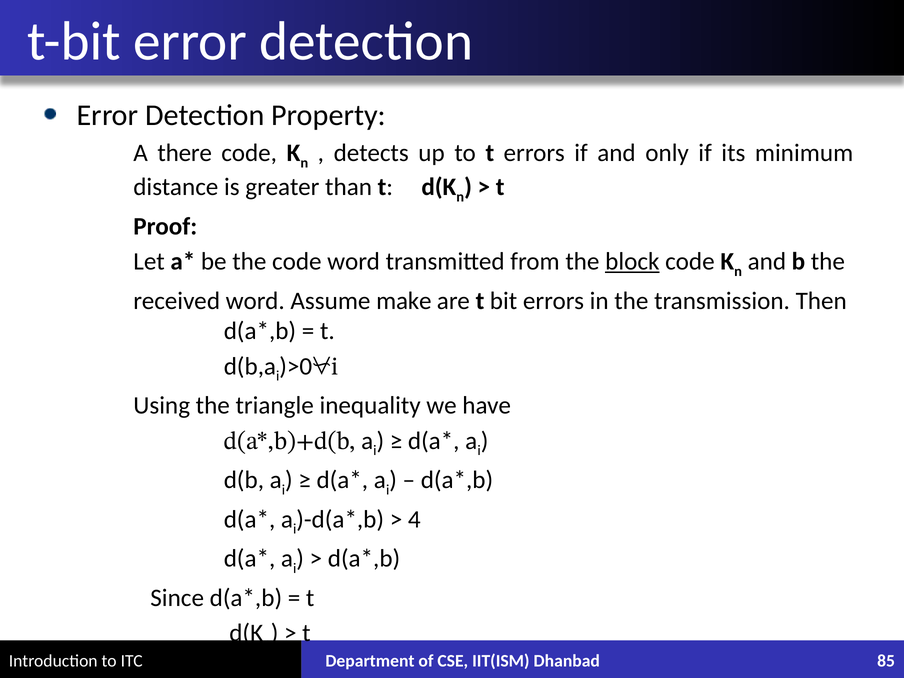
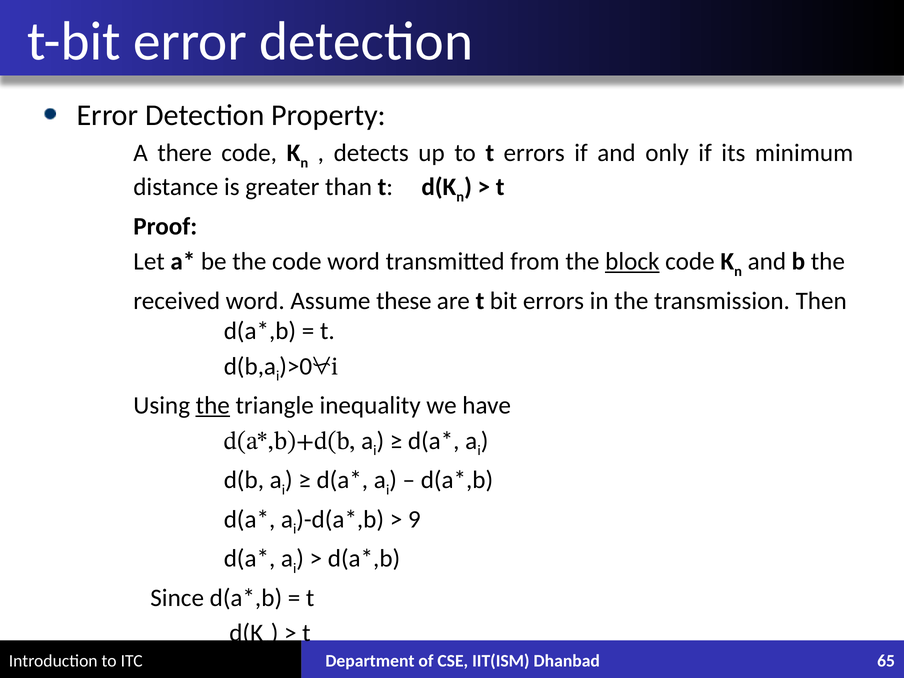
make: make -> these (404, 301)
the underline: none -> present (213, 406)
4: 4 -> 9 (414, 519)
85: 85 -> 65 (886, 661)
